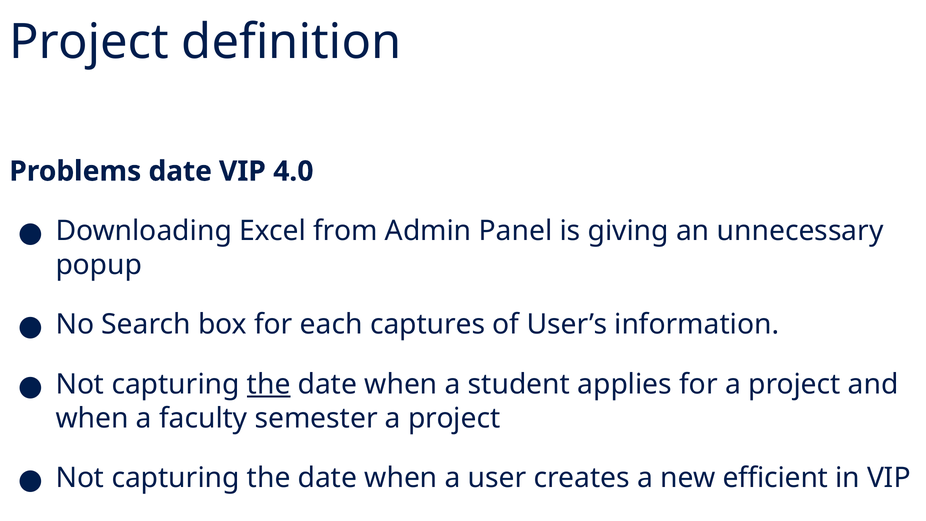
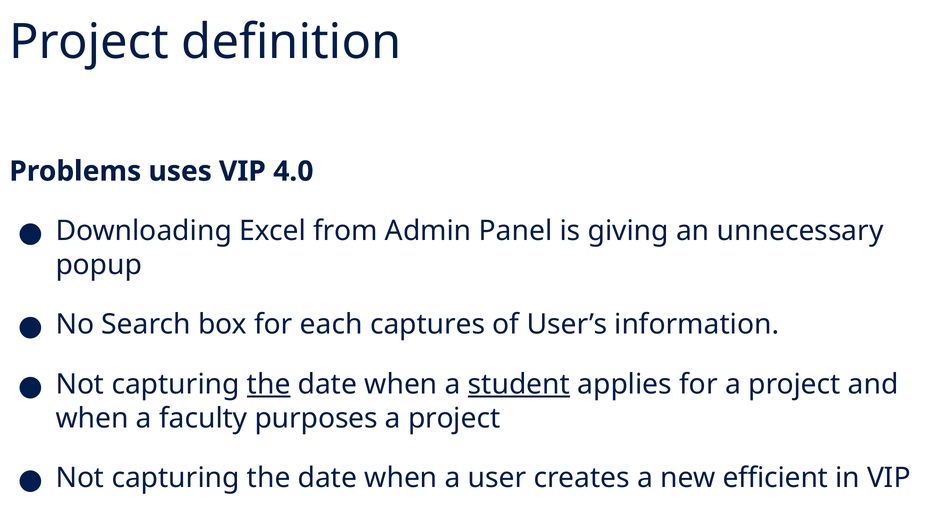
Problems date: date -> uses (180, 171)
student underline: none -> present (519, 384)
semester: semester -> purposes (316, 418)
